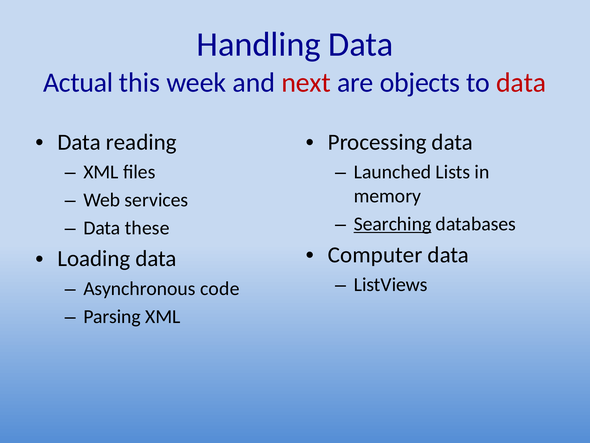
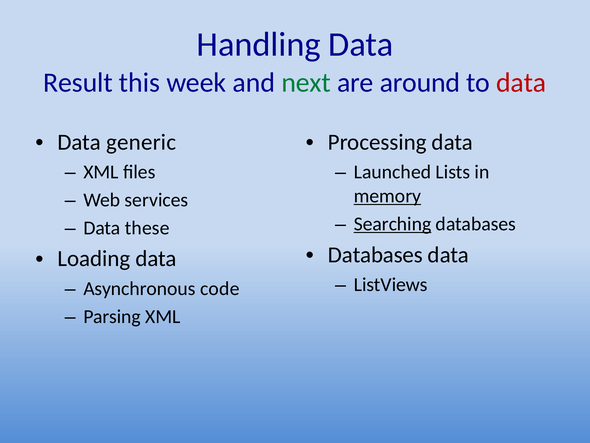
Actual: Actual -> Result (78, 82)
next colour: red -> green (306, 82)
objects: objects -> around (420, 82)
reading: reading -> generic (141, 142)
memory underline: none -> present (387, 196)
Computer: Computer -> Databases (375, 254)
